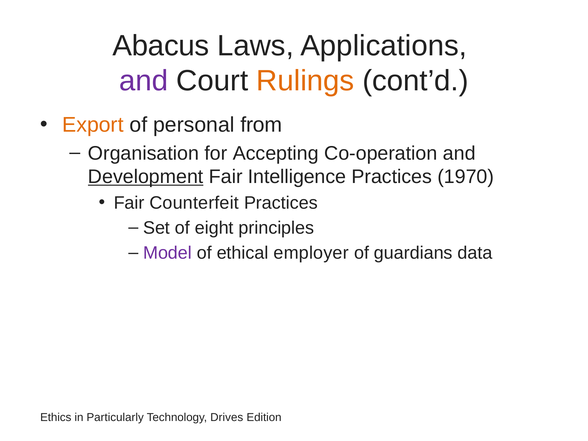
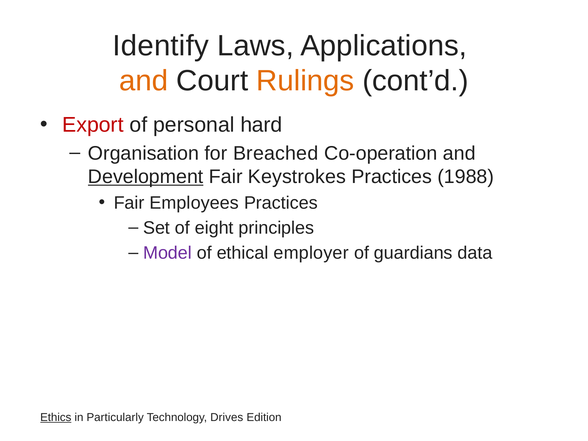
Abacus: Abacus -> Identify (161, 46)
and colour: purple -> orange (144, 81)
Export colour: orange -> red (93, 125)
from: from -> hard (261, 125)
Accepting: Accepting -> Breached (276, 153)
Intelligence: Intelligence -> Keystrokes (297, 177)
1970: 1970 -> 1988 (466, 177)
Counterfeit: Counterfeit -> Employees (194, 203)
Ethics underline: none -> present (56, 417)
